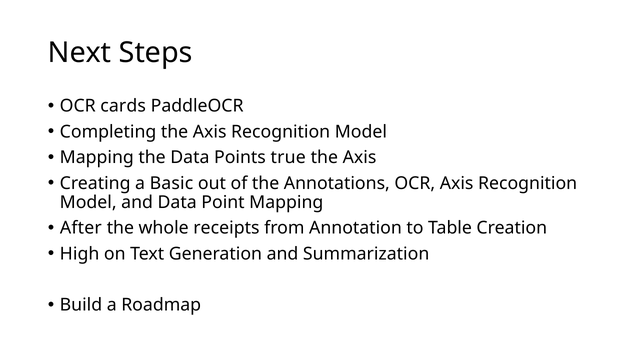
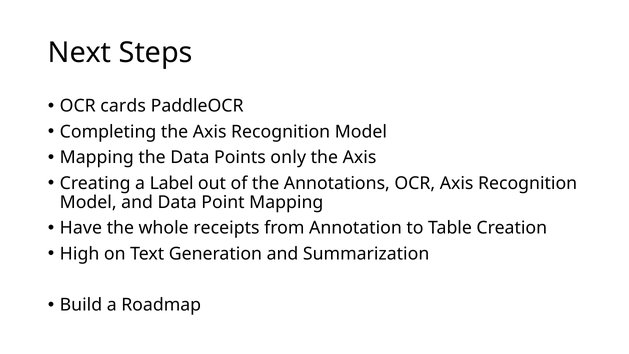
true: true -> only (288, 157)
Basic: Basic -> Label (172, 183)
After: After -> Have (81, 228)
